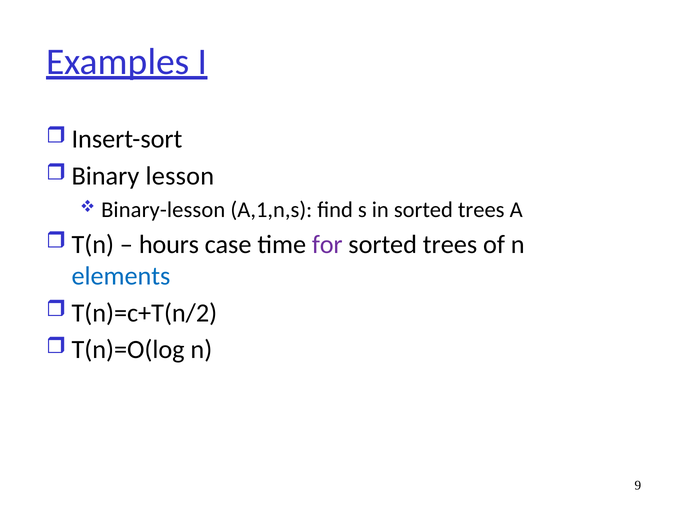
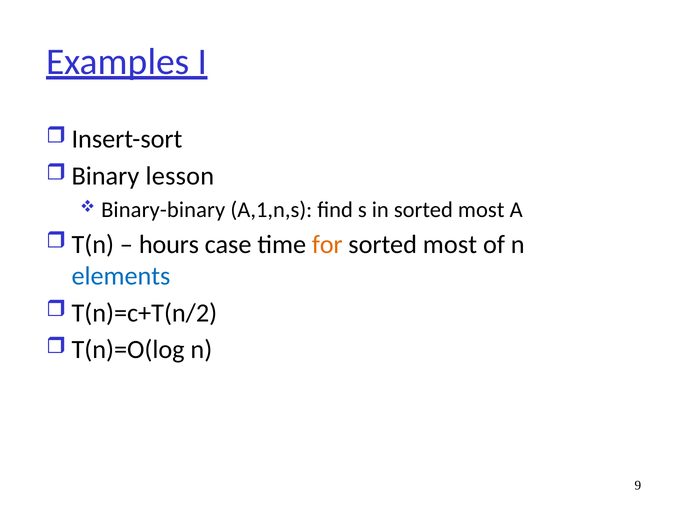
Binary-lesson: Binary-lesson -> Binary-binary (163, 210)
in sorted trees: trees -> most (481, 210)
for colour: purple -> orange (327, 245)
trees: trees -> most (450, 245)
